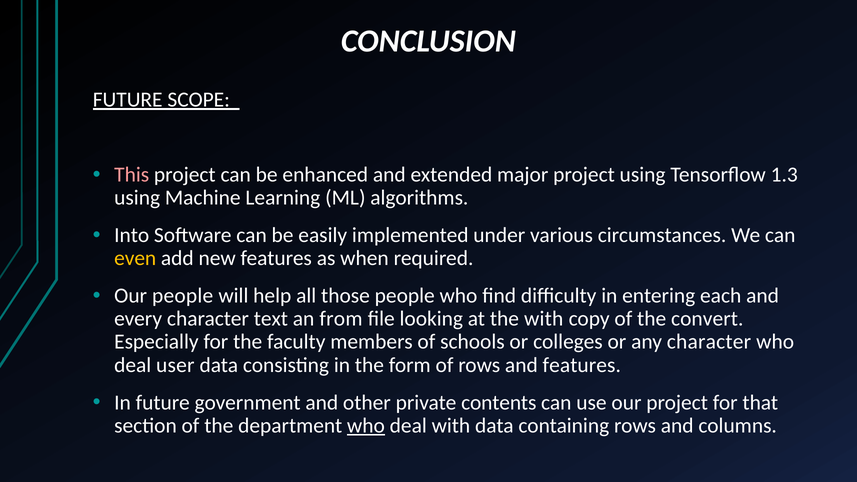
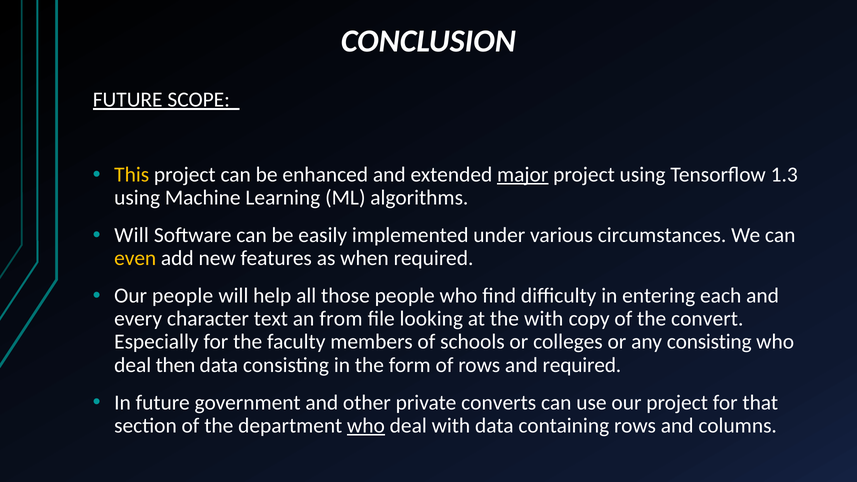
This colour: pink -> yellow (132, 175)
major underline: none -> present (523, 175)
Into: Into -> Will (132, 235)
any character: character -> consisting (709, 342)
user: user -> then (176, 365)
and features: features -> required (582, 365)
contents: contents -> converts (499, 403)
